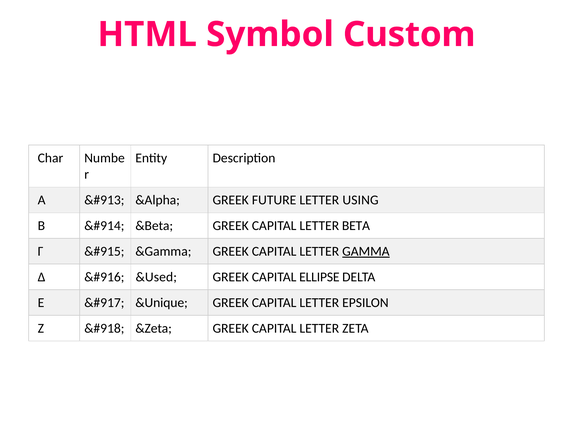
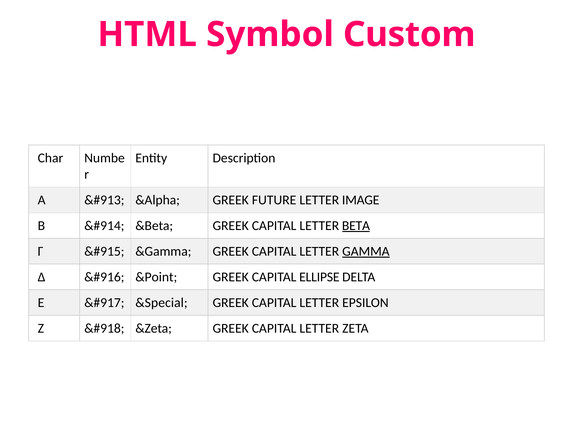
USING: USING -> IMAGE (361, 200)
BETA underline: none -> present (356, 226)
&Used: &Used -> &Point (156, 277)
&Unique: &Unique -> &Special (161, 302)
